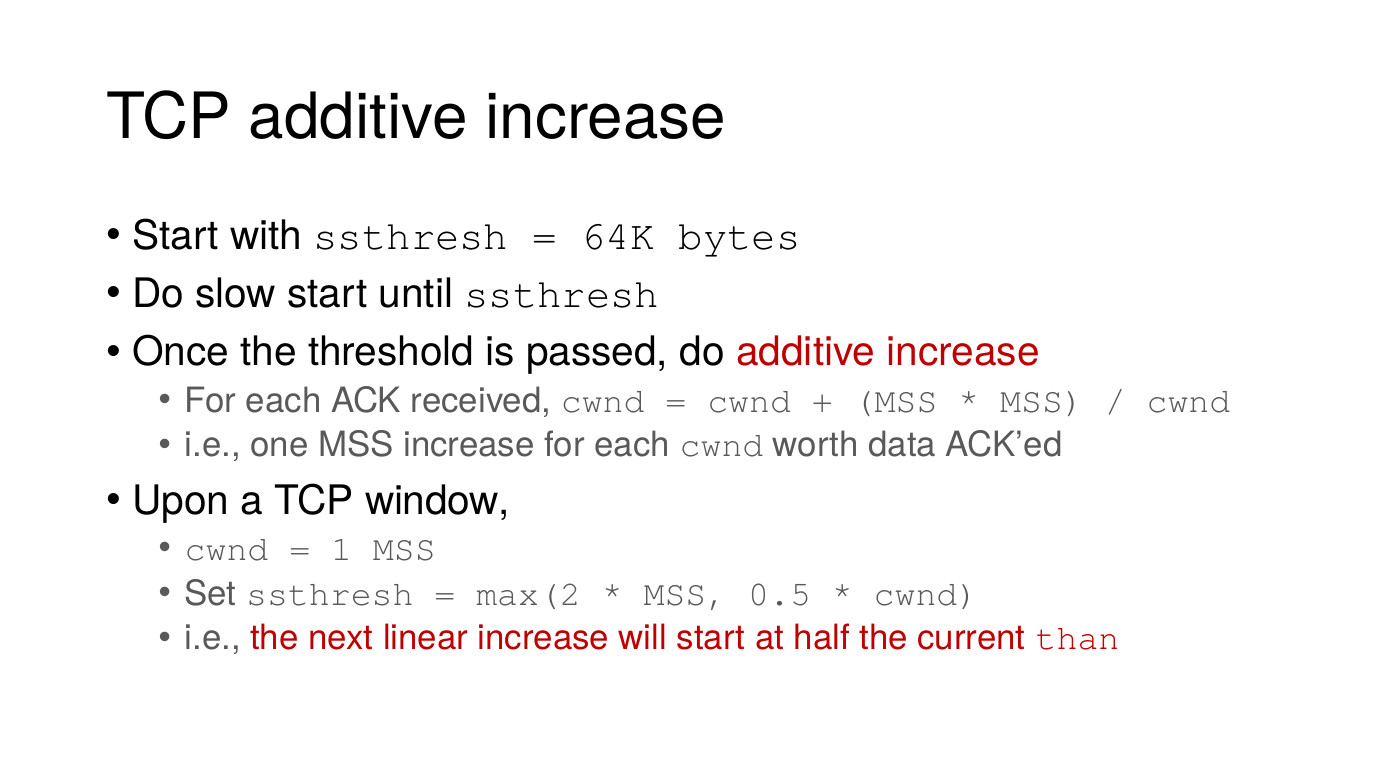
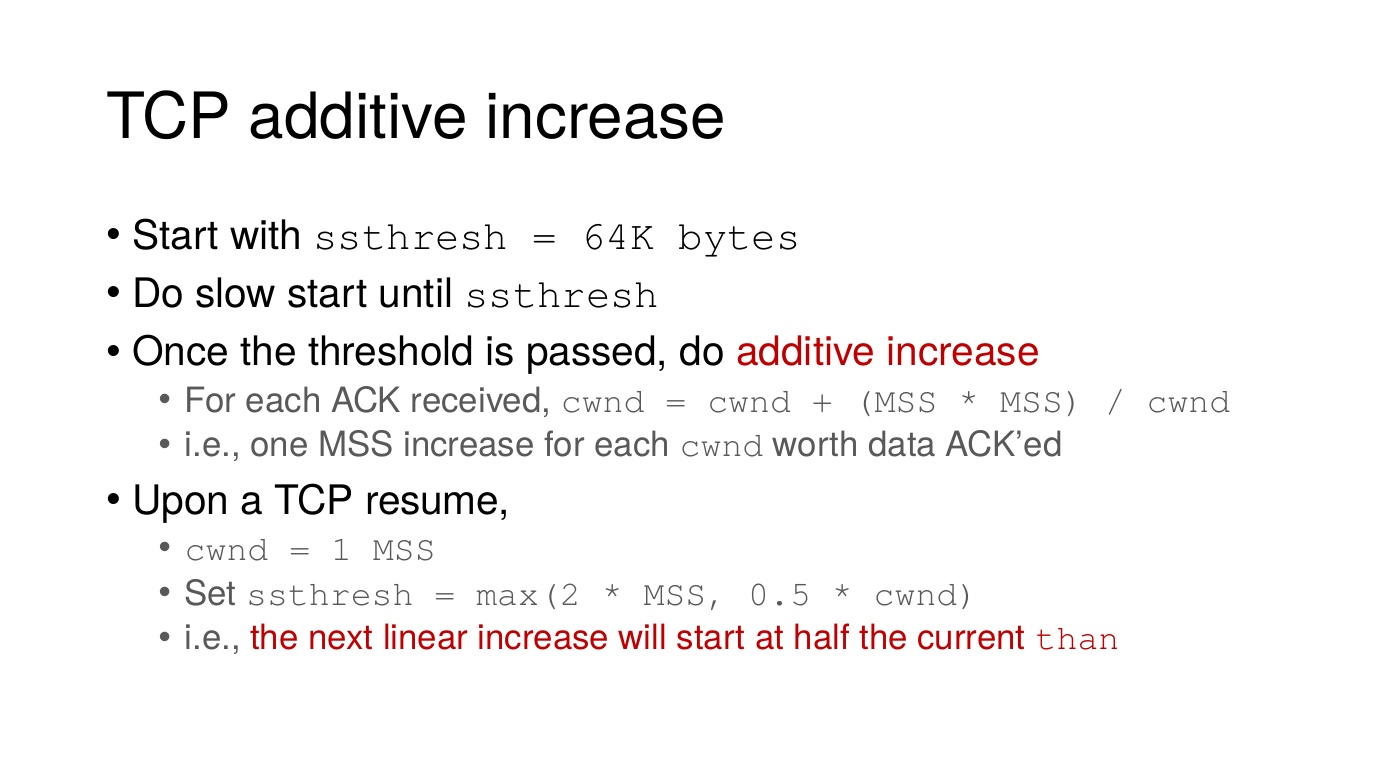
window: window -> resume (438, 501)
